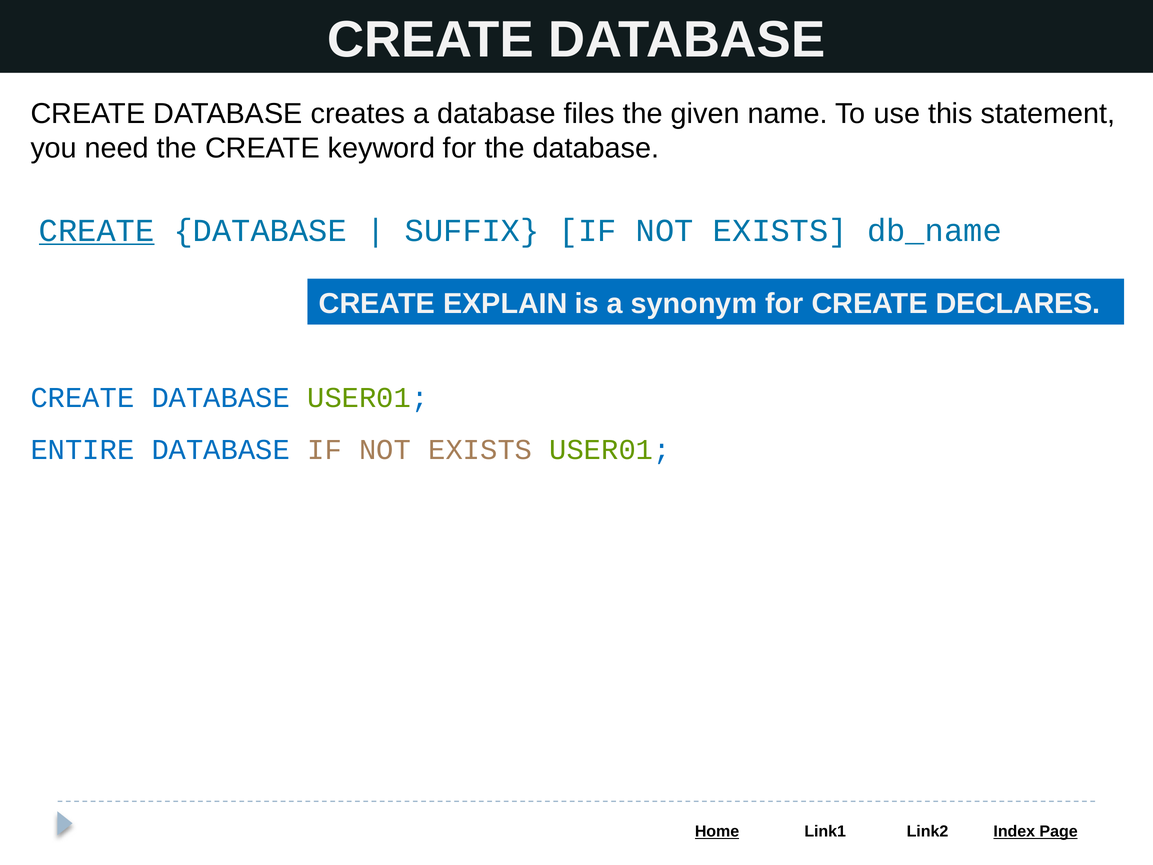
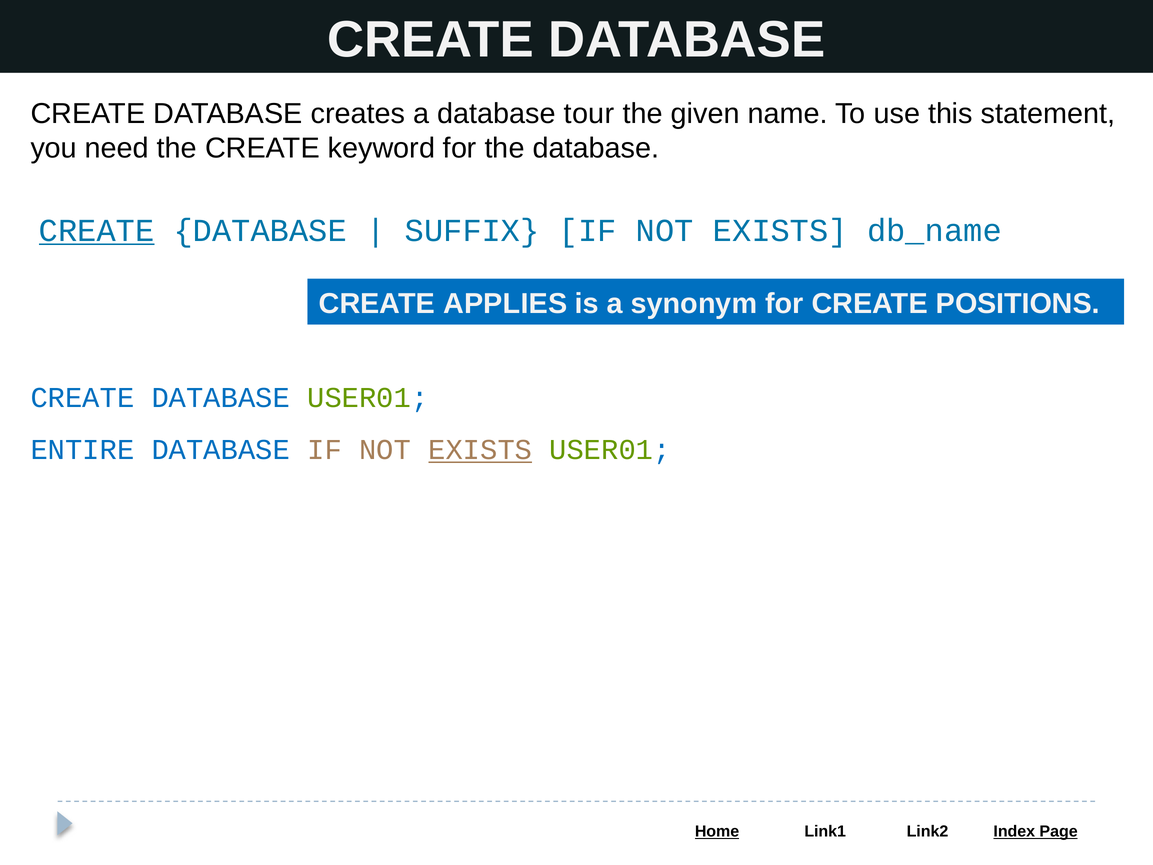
files: files -> tour (589, 114)
EXPLAIN: EXPLAIN -> APPLIES (505, 304)
DECLARES: DECLARES -> POSITIONS (1018, 304)
EXISTS underline: none -> present (480, 450)
